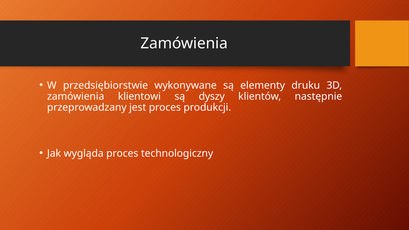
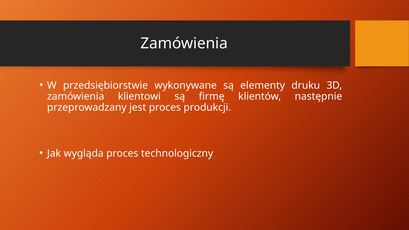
dyszy: dyszy -> firmę (212, 96)
